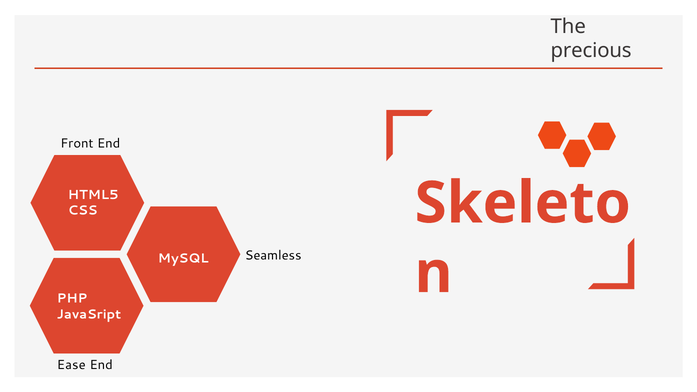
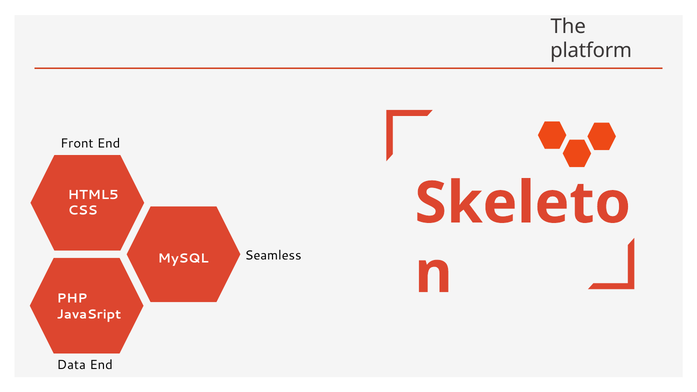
precious: precious -> platform (591, 51)
Ease: Ease -> Data (71, 365)
